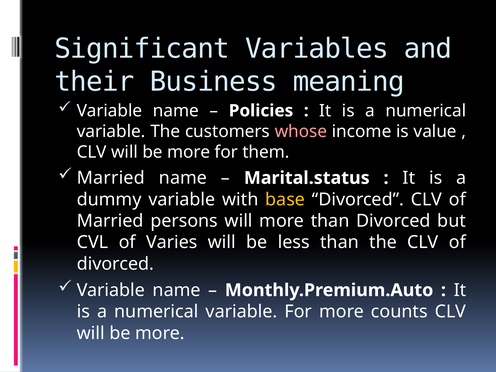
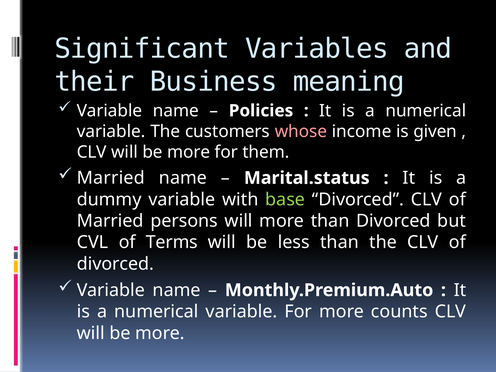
value: value -> given (435, 131)
base colour: yellow -> light green (285, 199)
Varies: Varies -> Terms (172, 242)
